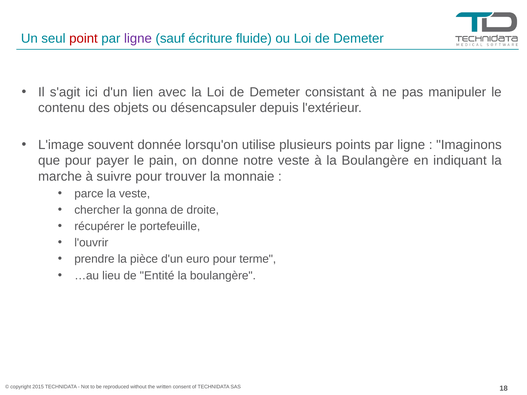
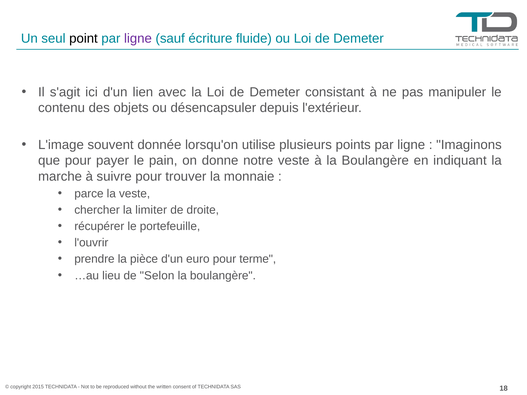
point colour: red -> black (83, 38)
gonna: gonna -> limiter (151, 210)
Entité: Entité -> Selon (157, 276)
